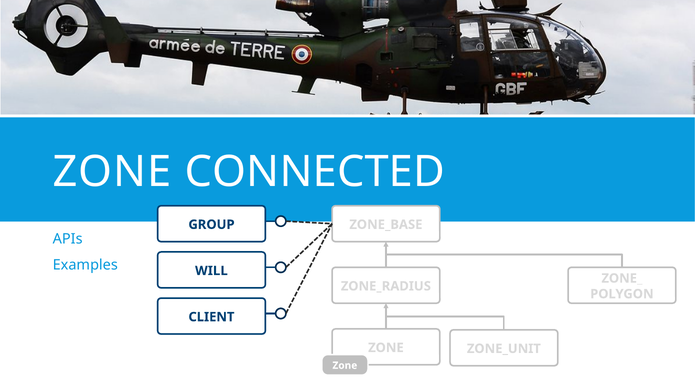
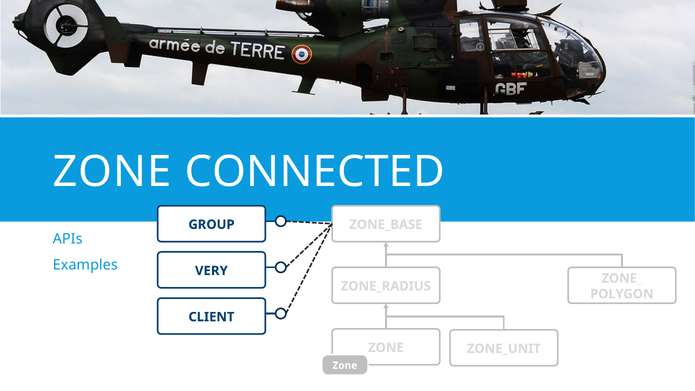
WILL: WILL -> VERY (211, 271)
